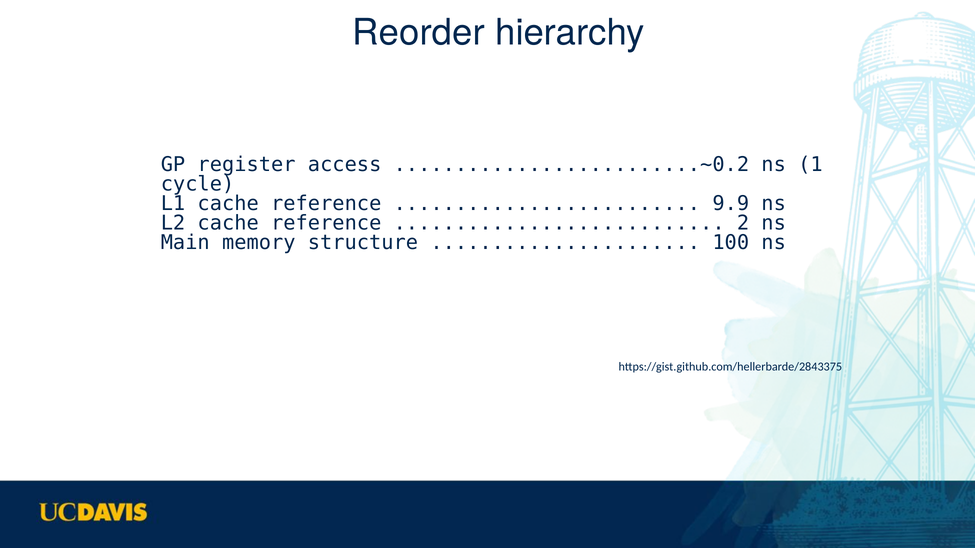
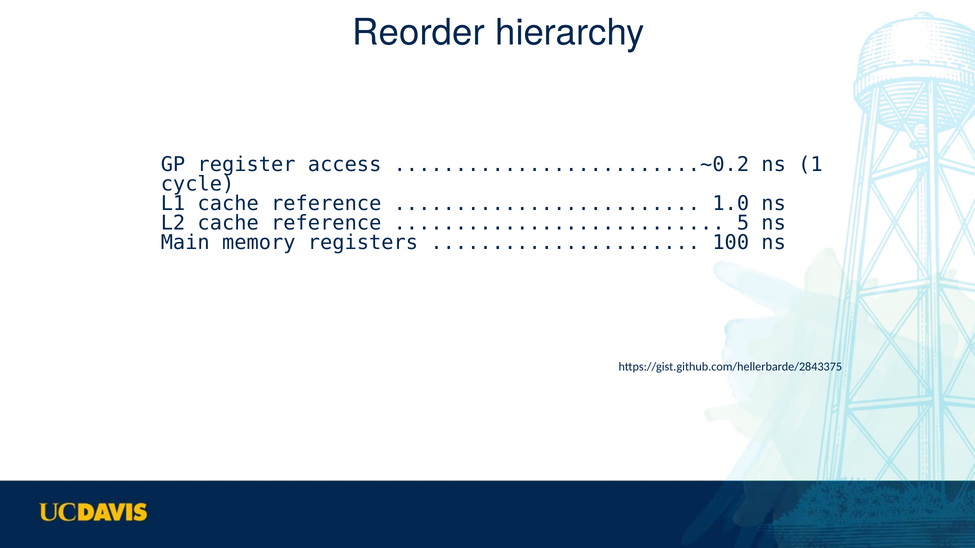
9.9: 9.9 -> 1.0 (731, 204)
2: 2 -> 5 (743, 223)
structure: structure -> registers (363, 243)
